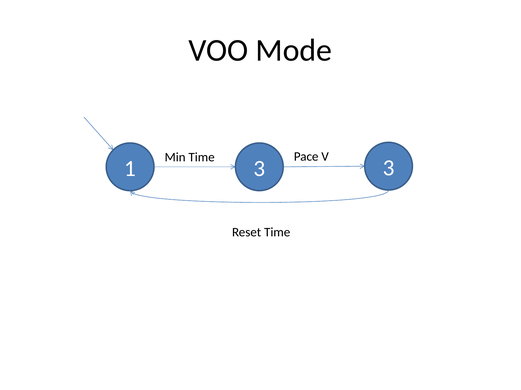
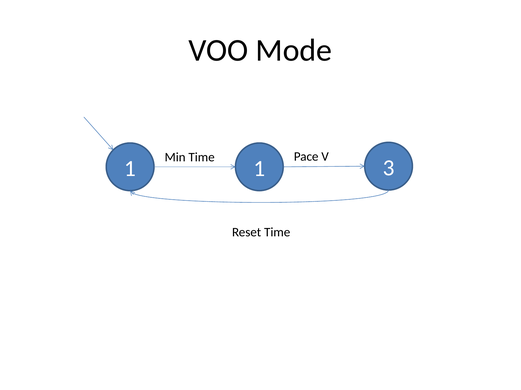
1 3: 3 -> 1 (259, 169)
